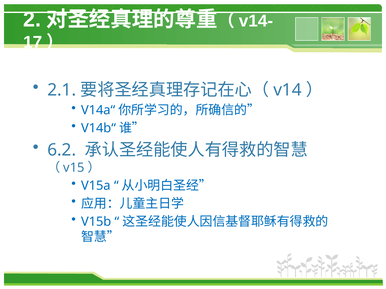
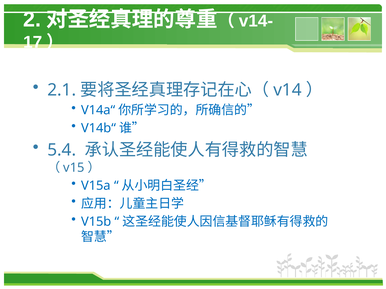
6.2: 6.2 -> 5.4 (62, 150)
